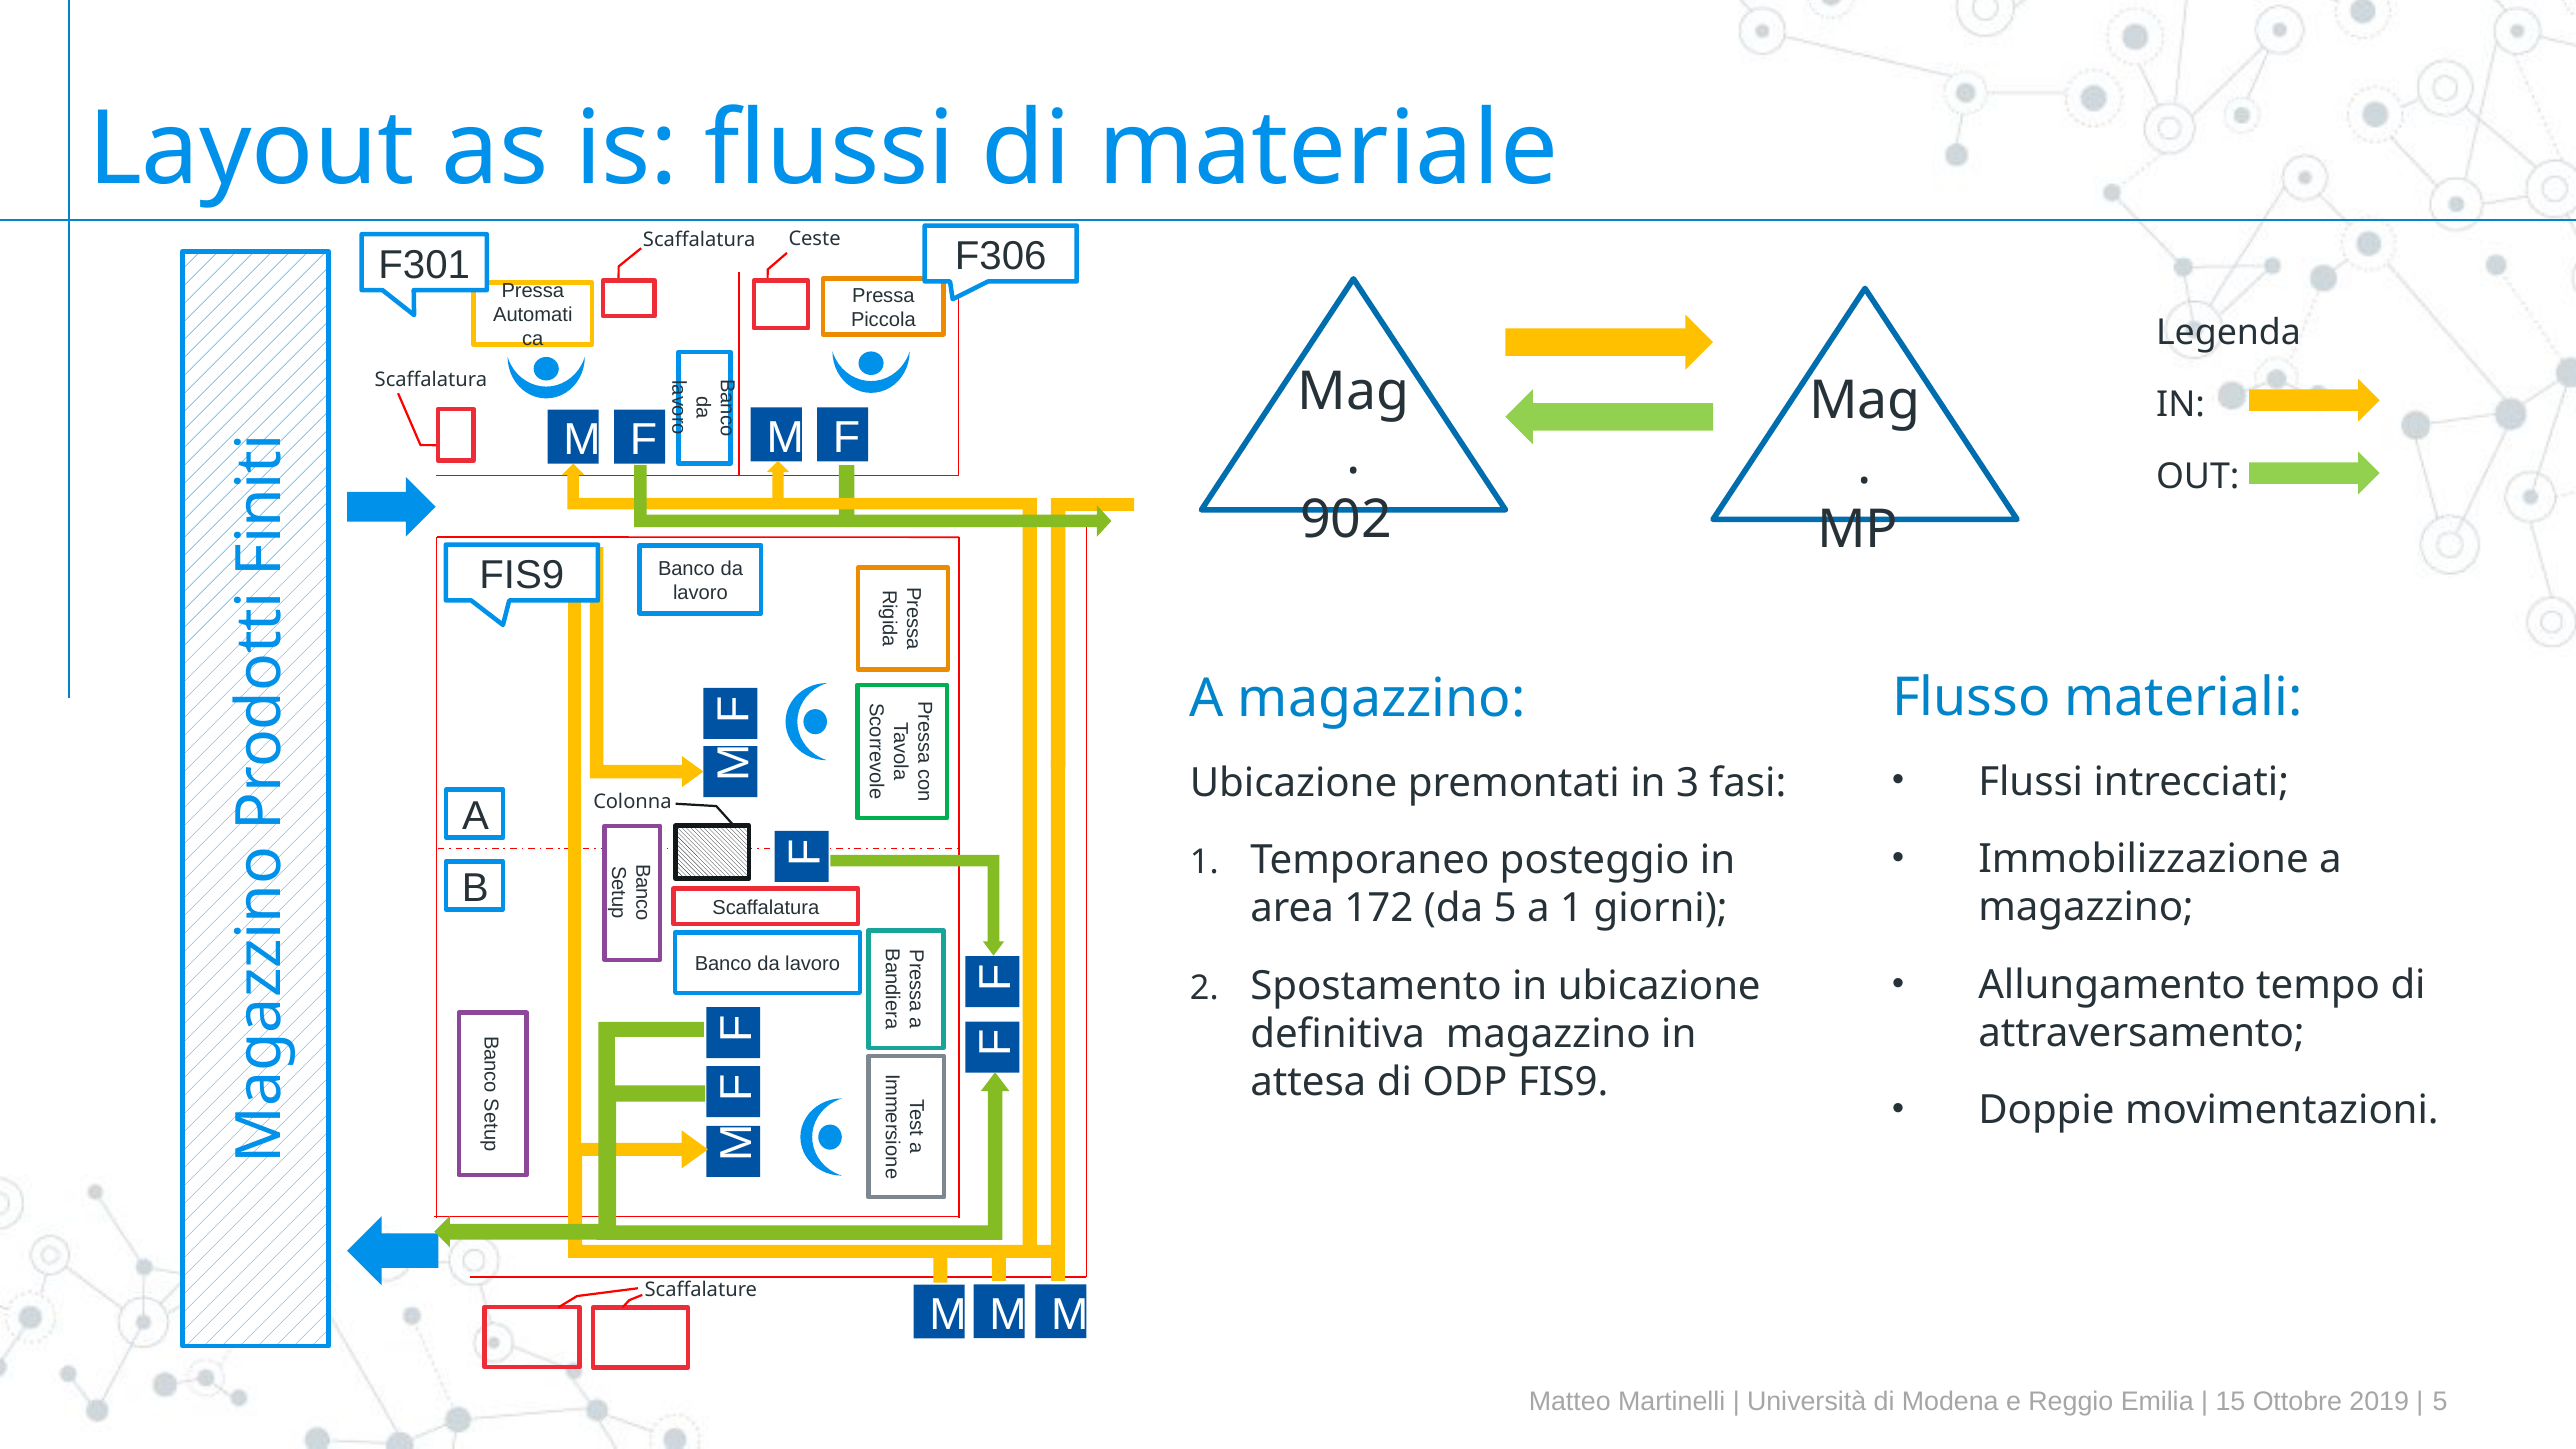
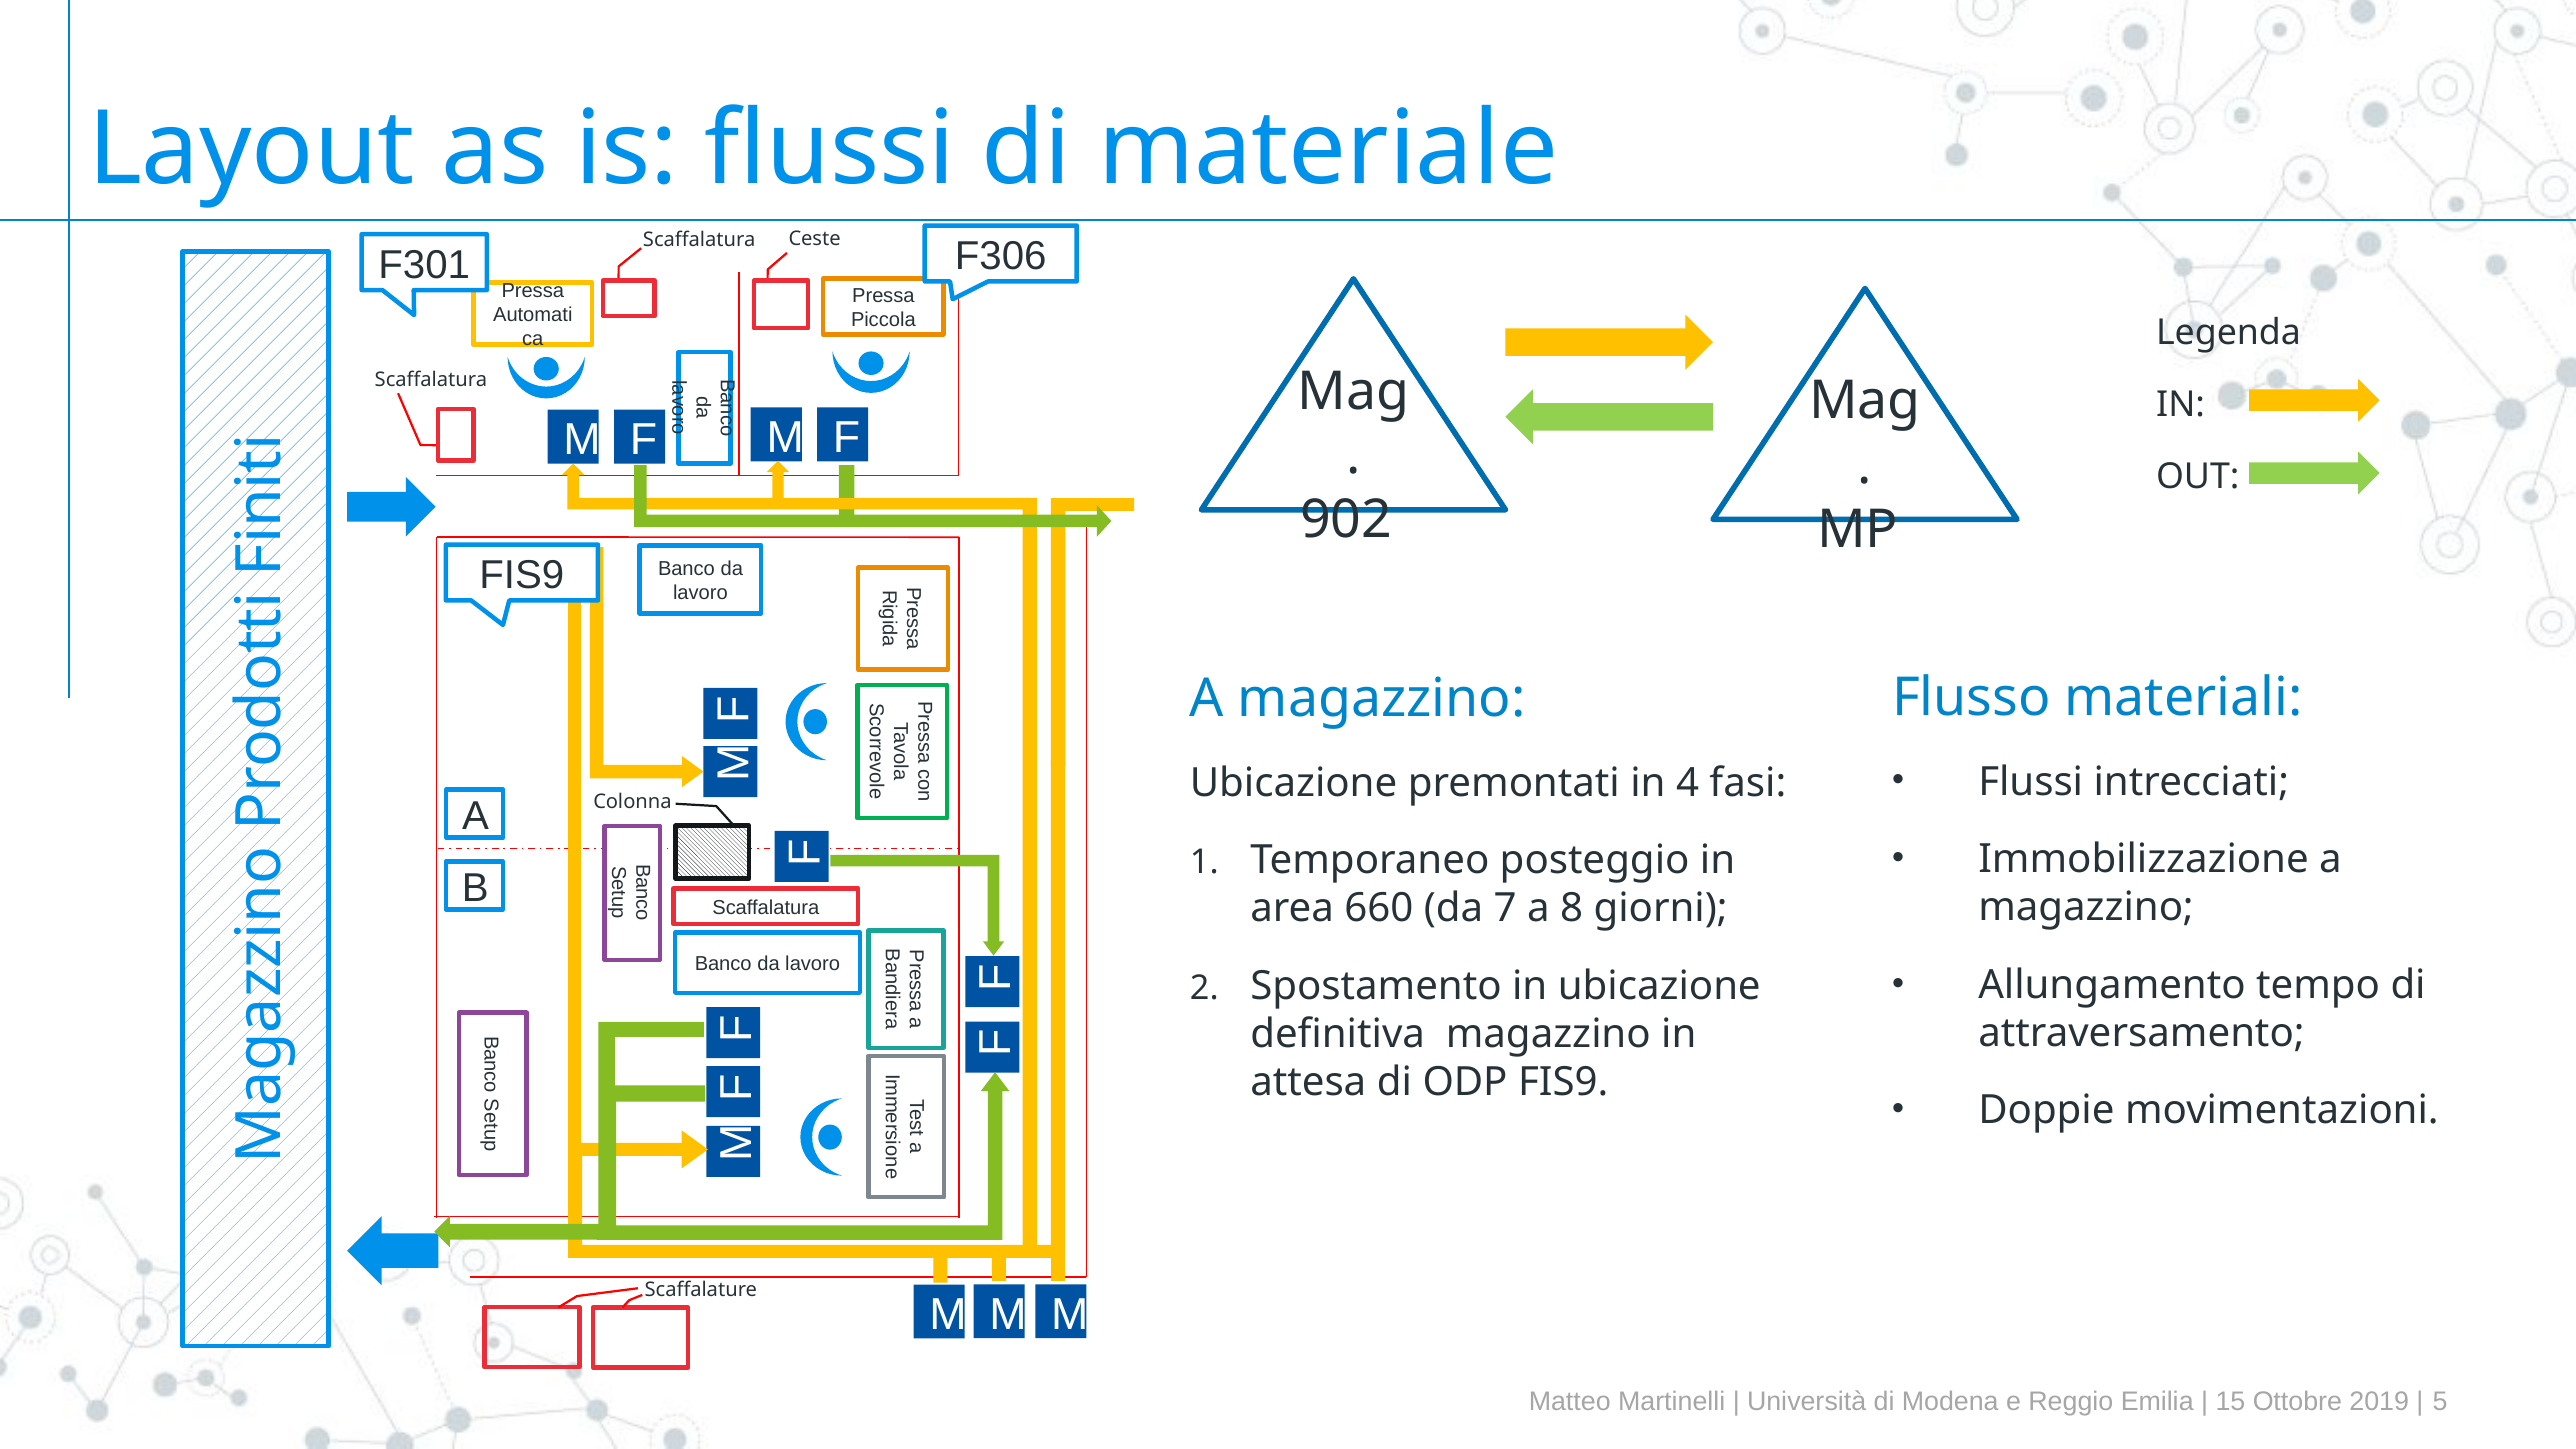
3: 3 -> 4 (1688, 783)
172: 172 -> 660 (1379, 908)
da 5: 5 -> 7 (1505, 908)
a 1: 1 -> 8 (1572, 908)
